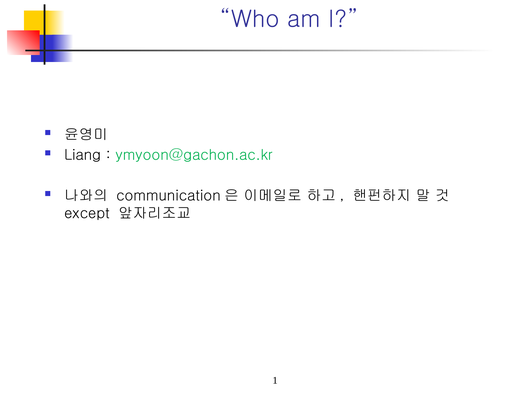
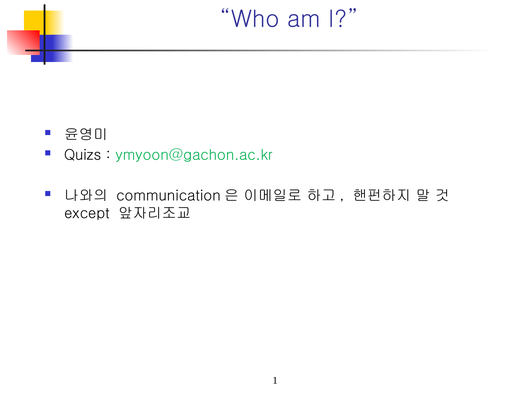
Liang: Liang -> Quizs (83, 155)
